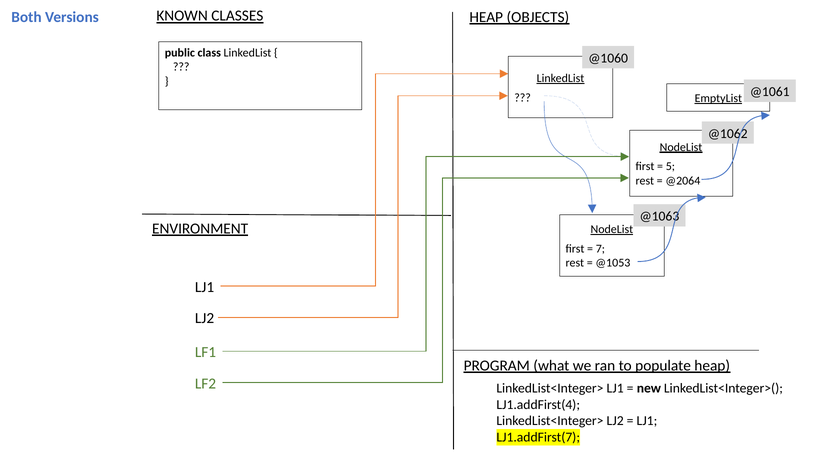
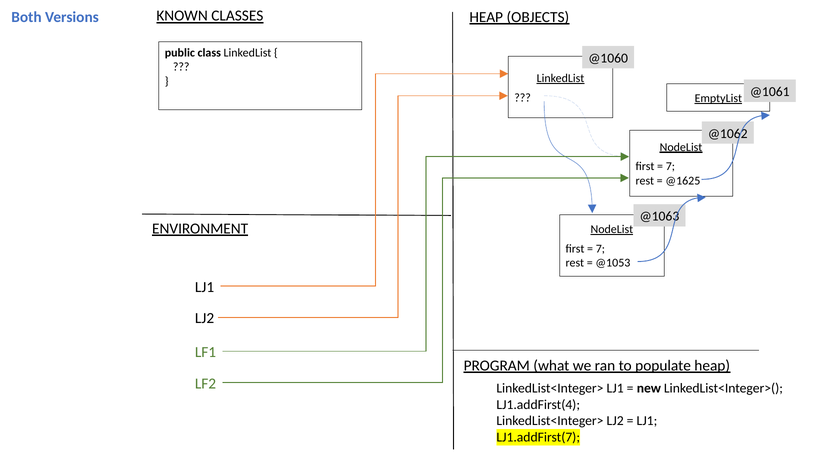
5: 5 -> 7 (670, 167)
@2064: @2064 -> @1625 (683, 181)
